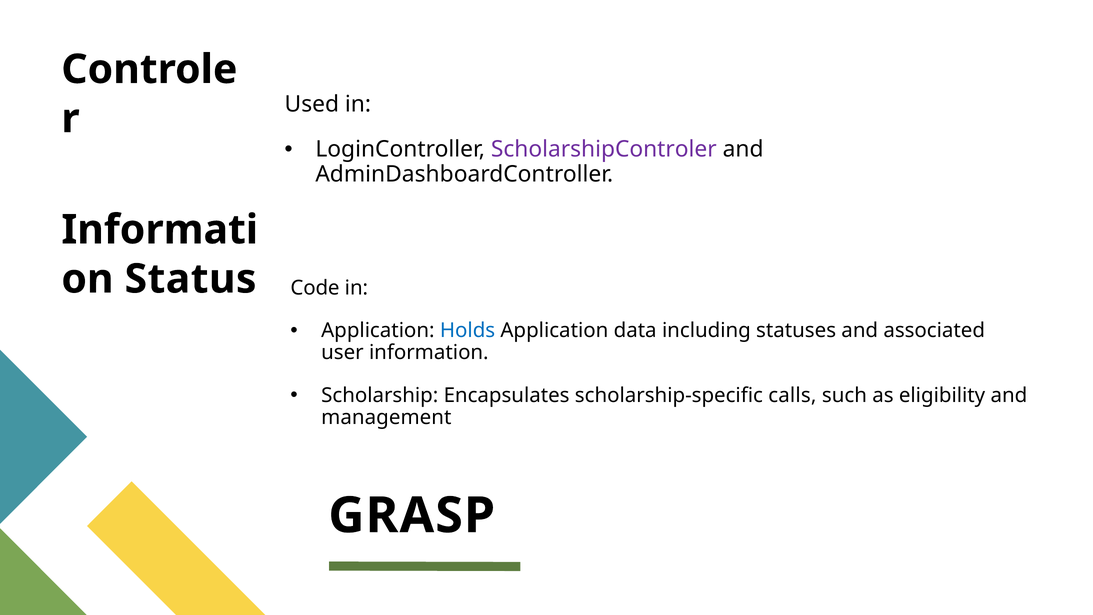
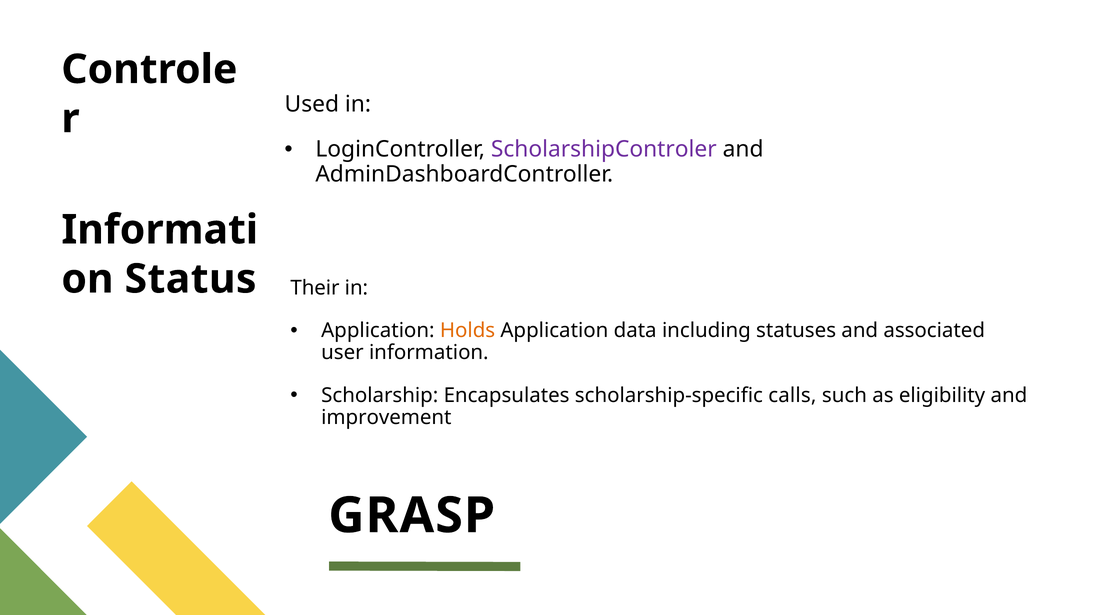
Code: Code -> Their (315, 288)
Holds colour: blue -> orange (468, 330)
management: management -> improvement (386, 417)
